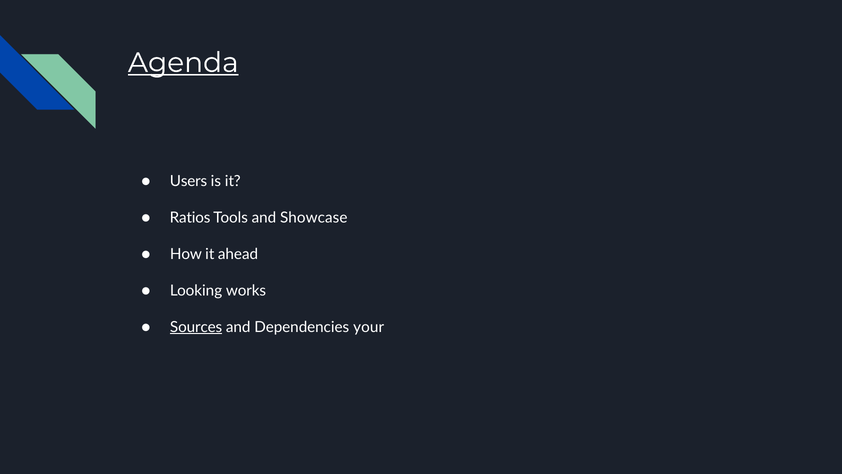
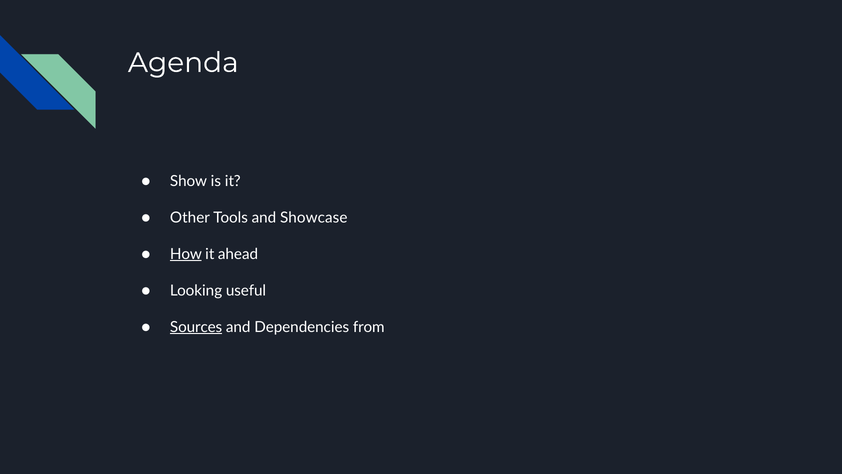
Agenda underline: present -> none (183, 63)
Users: Users -> Show (188, 181)
Ratios: Ratios -> Other (190, 217)
How underline: none -> present (186, 254)
works: works -> useful (246, 290)
your: your -> from (369, 327)
